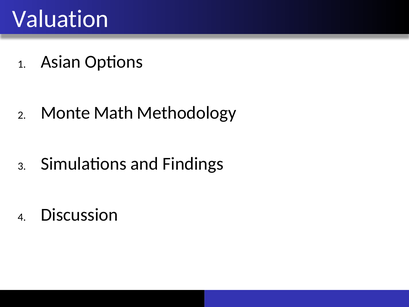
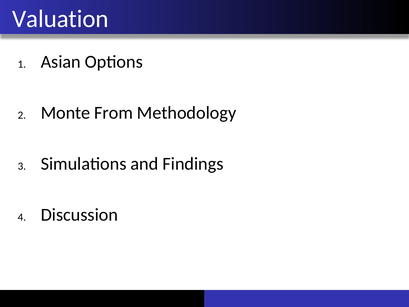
Math: Math -> From (114, 113)
